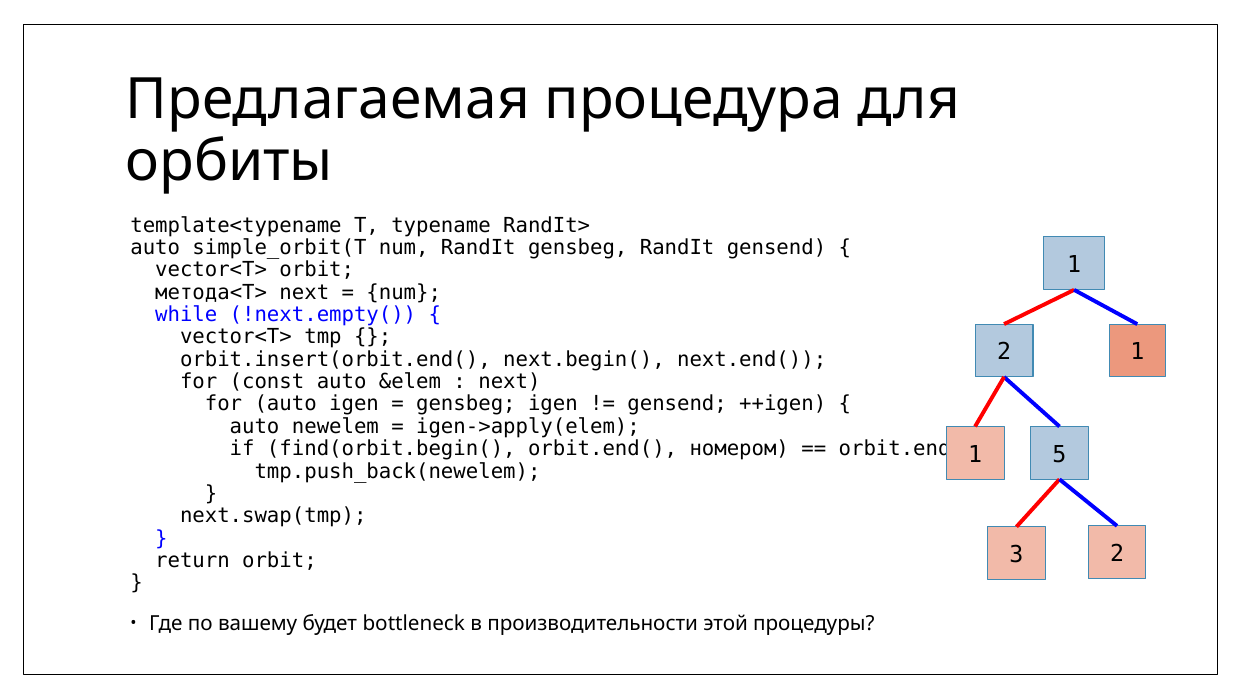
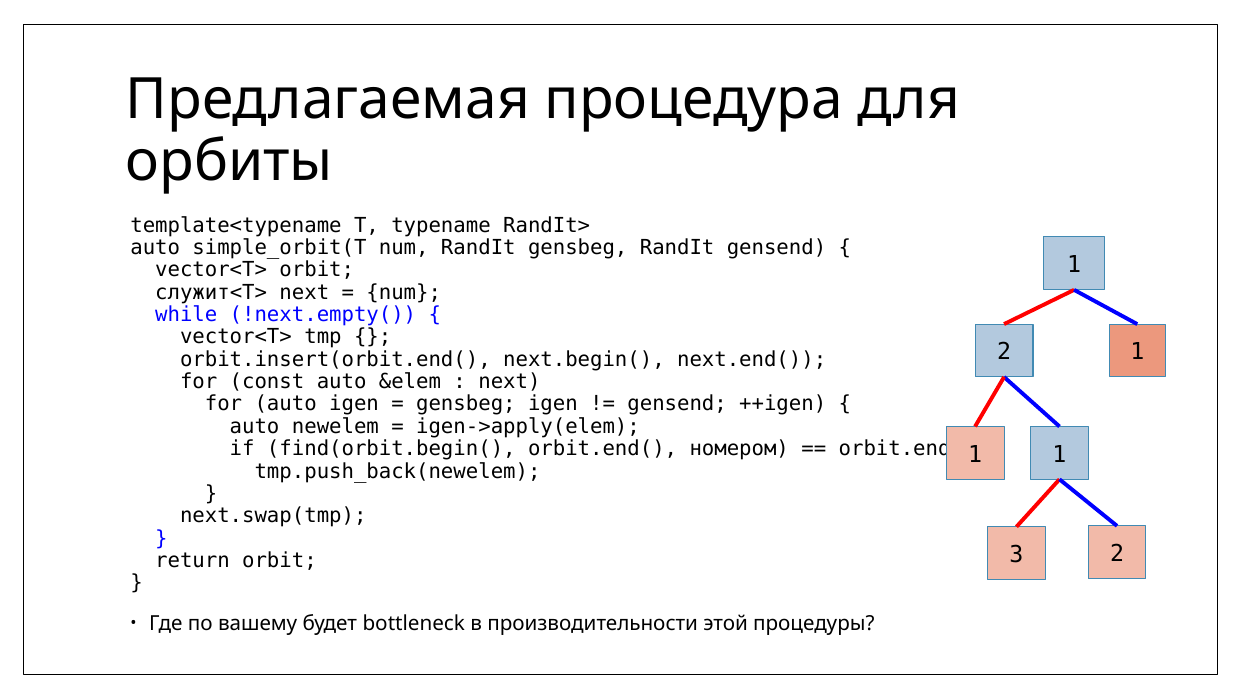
метода<T>: метода<T> -> служит<T> (211, 292)
5: 5 -> 1 (1059, 454)
